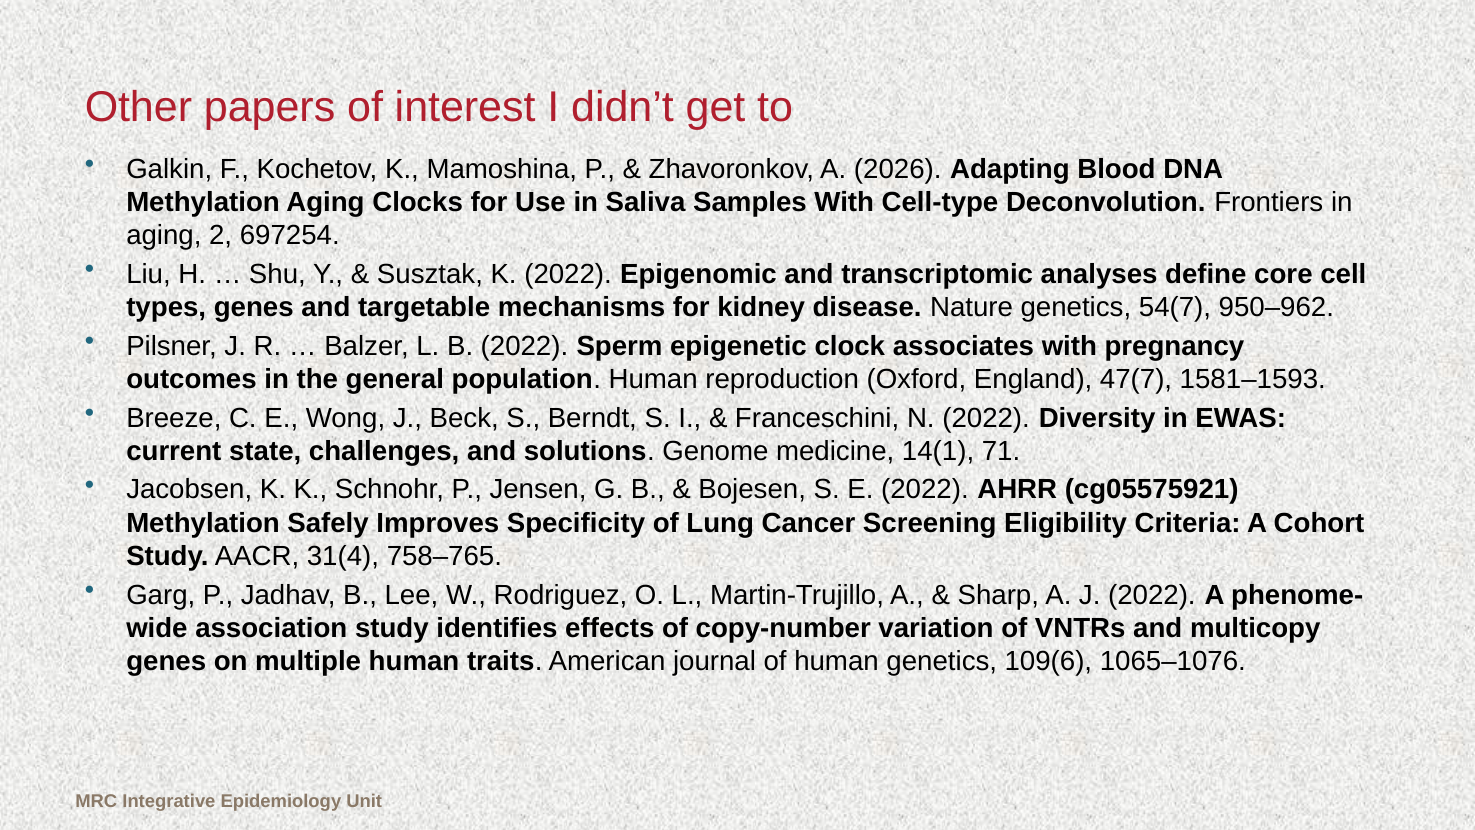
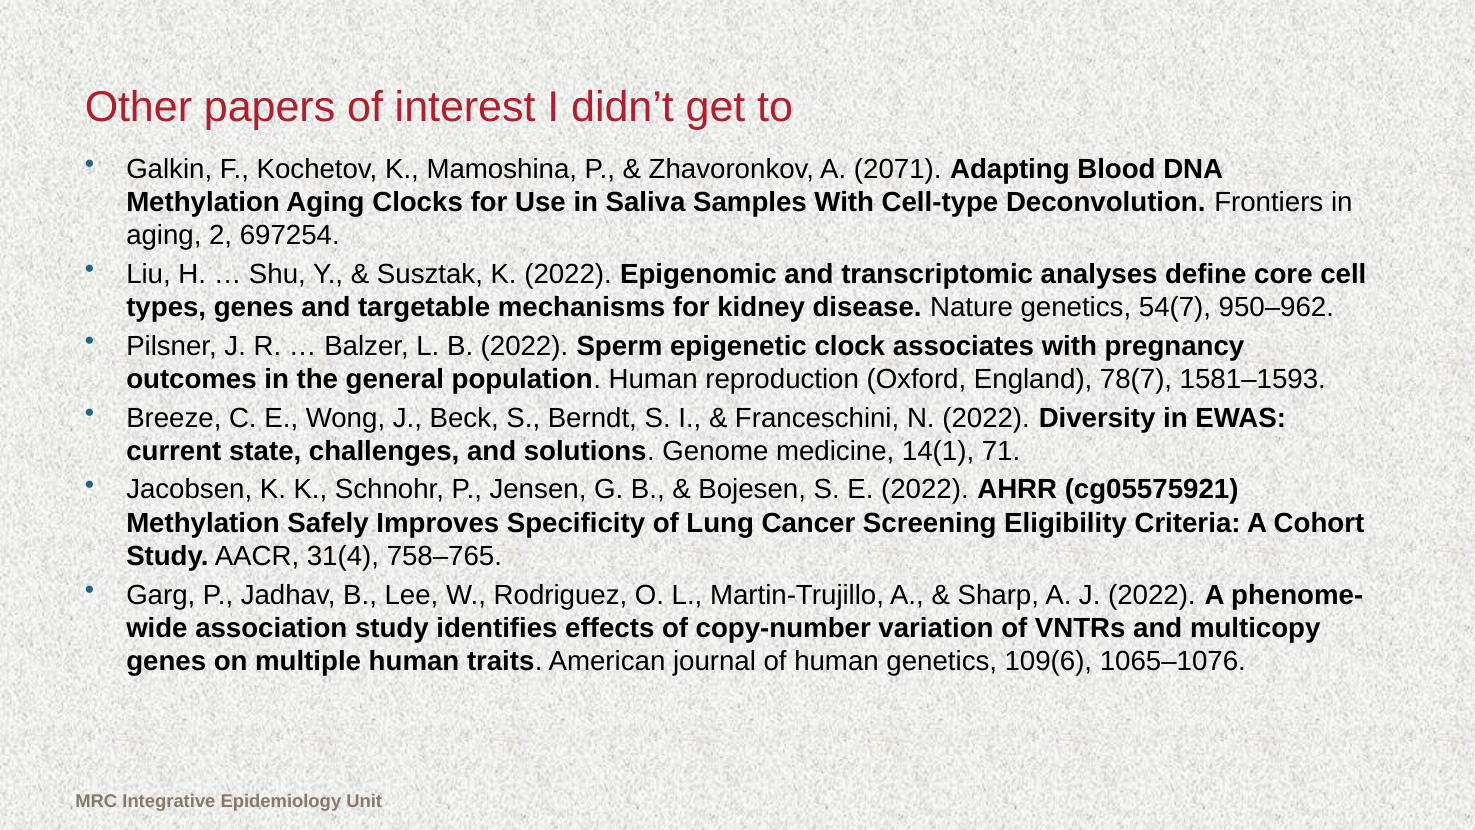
2026: 2026 -> 2071 (898, 169)
47(7: 47(7 -> 78(7 (1136, 379)
